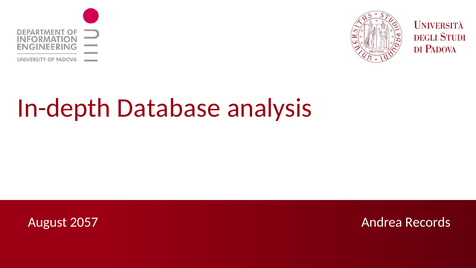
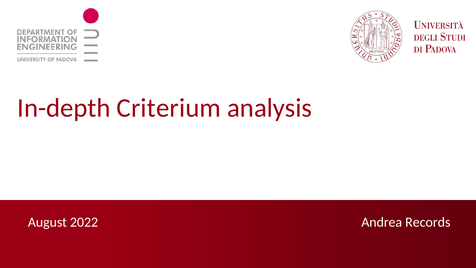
Database: Database -> Criterium (169, 108)
2057: 2057 -> 2022 (84, 222)
